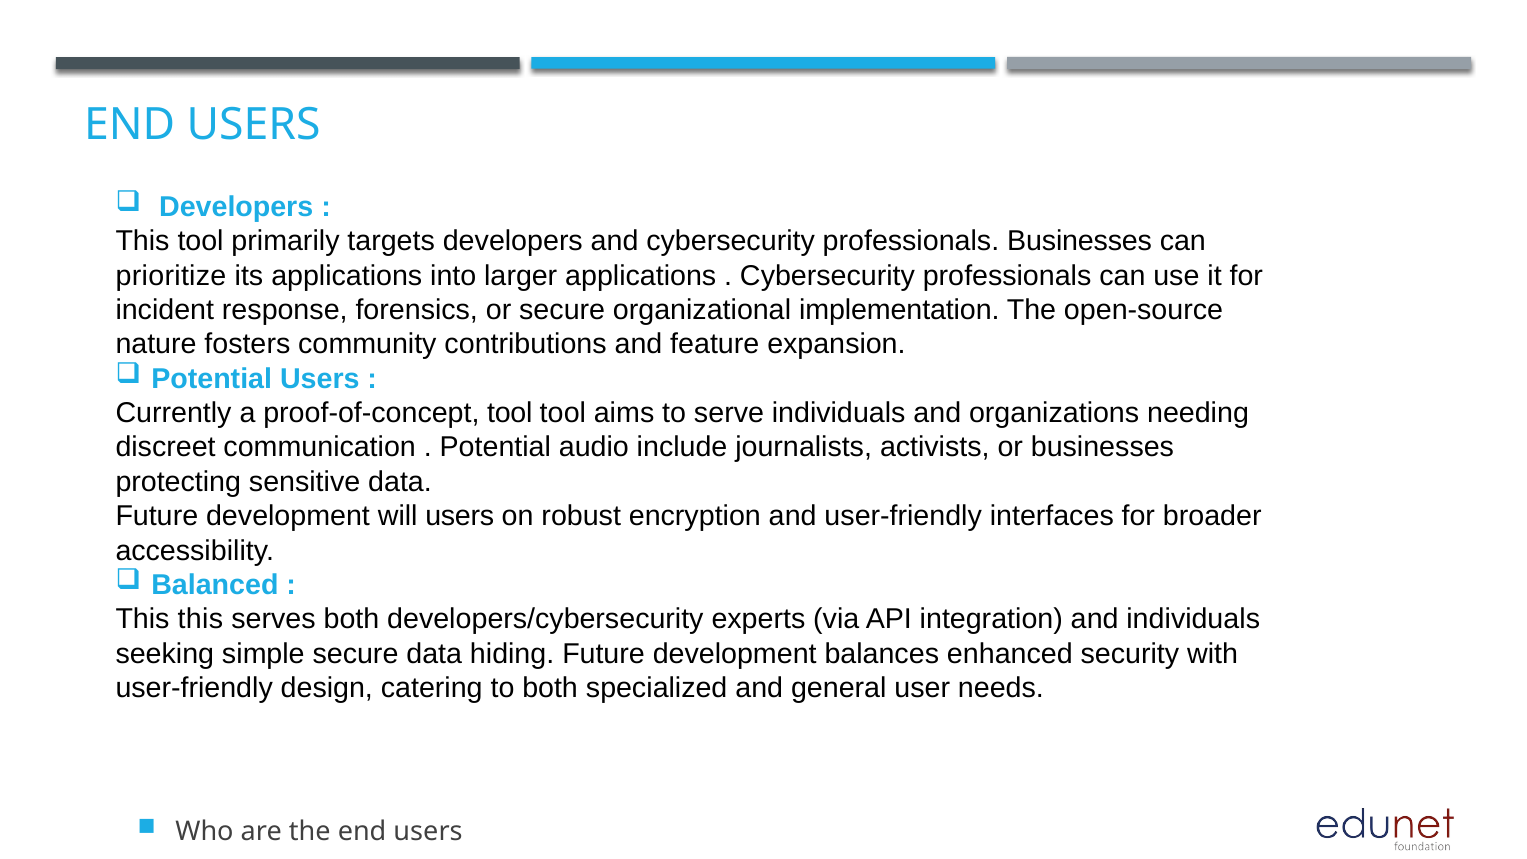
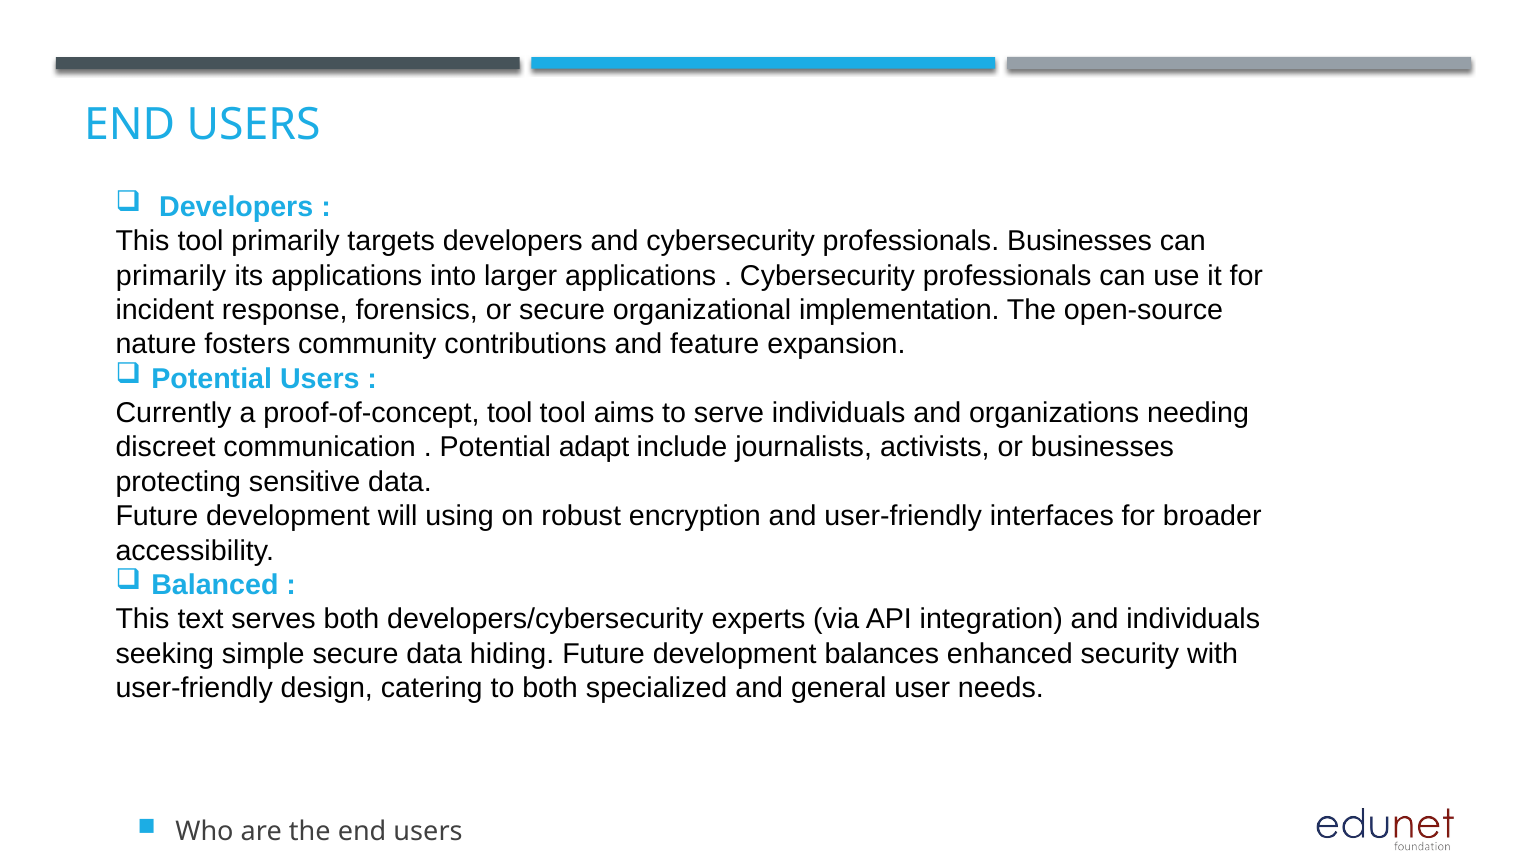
prioritize: prioritize -> primarily (171, 276)
audio: audio -> adapt (594, 447)
will users: users -> using (460, 516)
This this: this -> text (201, 619)
